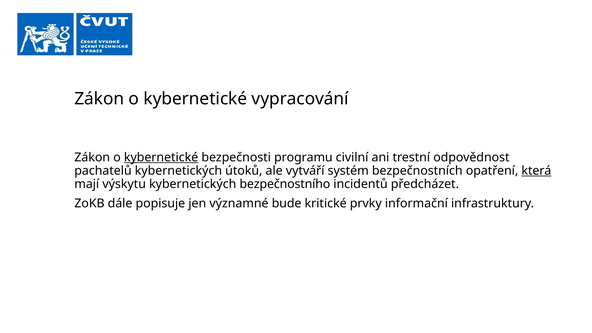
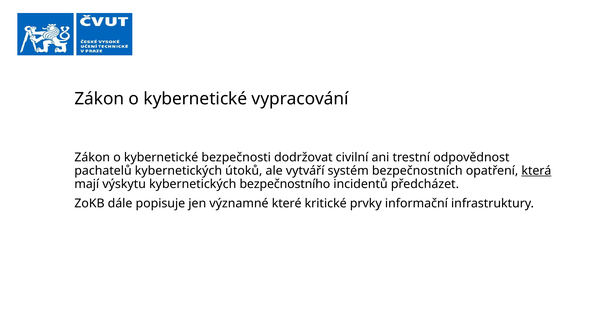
kybernetické underline: present -> none (161, 157)
programu: programu -> dodržovat (303, 157)
bude: bude -> které (287, 204)
